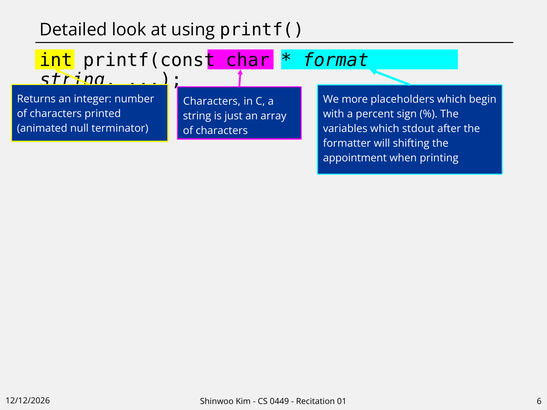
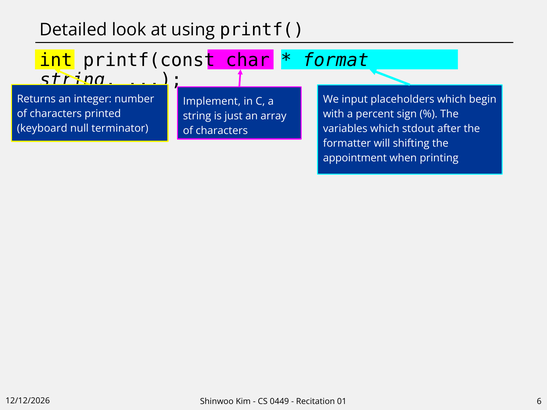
more: more -> input (355, 99)
Characters: Characters -> Implement (212, 101)
animated: animated -> keyboard (42, 128)
